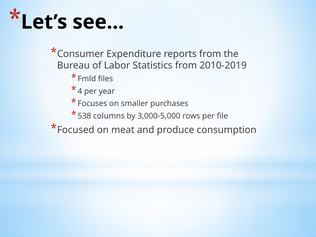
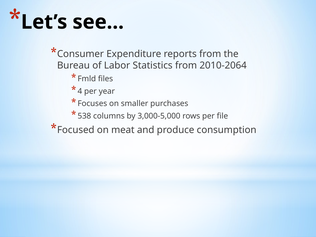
2010-2019: 2010-2019 -> 2010-2064 (223, 66)
